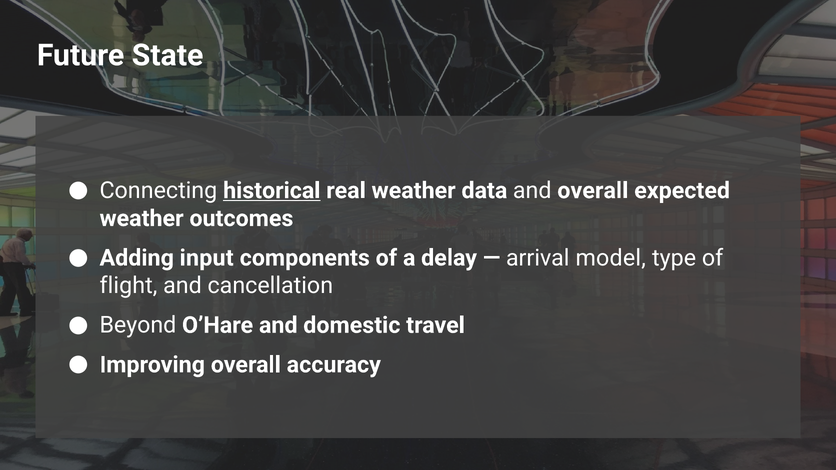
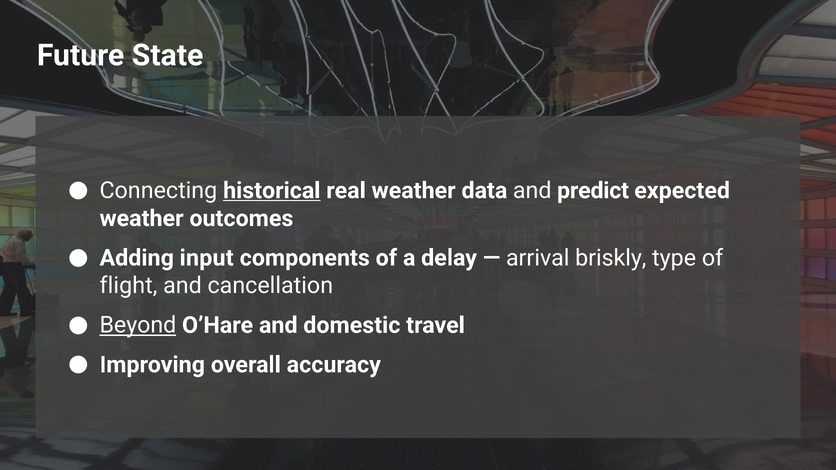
and overall: overall -> predict (593, 191)
model: model -> briskly (611, 258)
Beyond underline: none -> present (138, 325)
